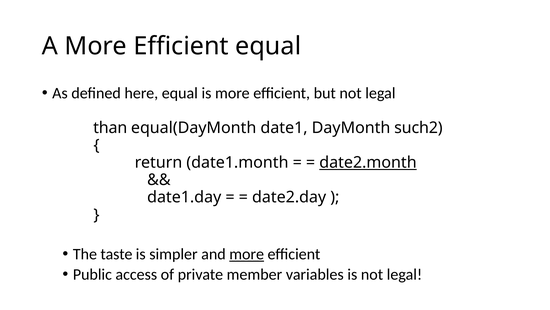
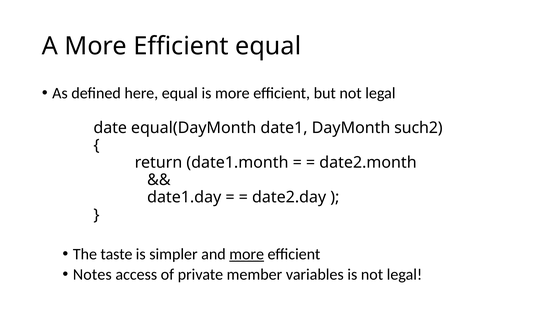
than: than -> date (110, 128)
date2.month underline: present -> none (368, 162)
Public: Public -> Notes (92, 274)
